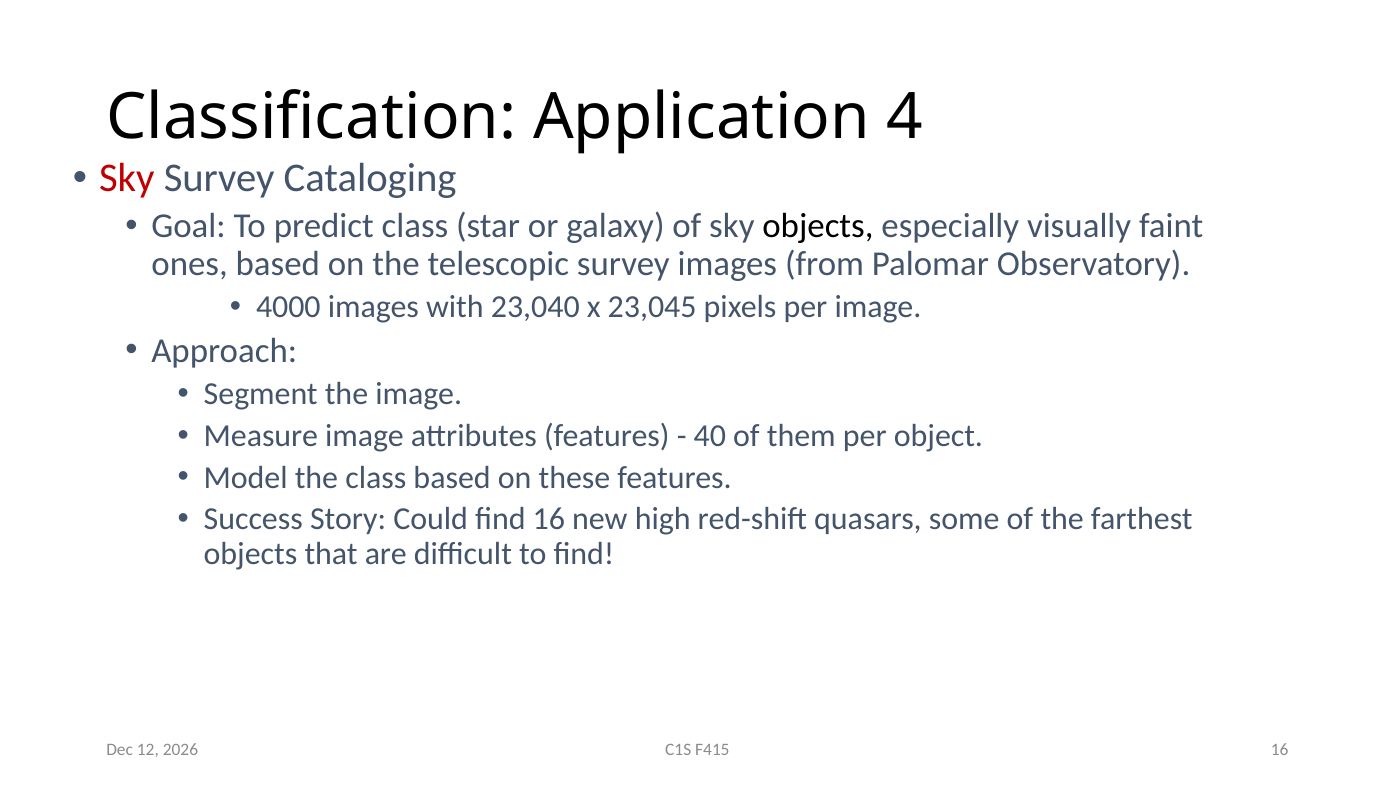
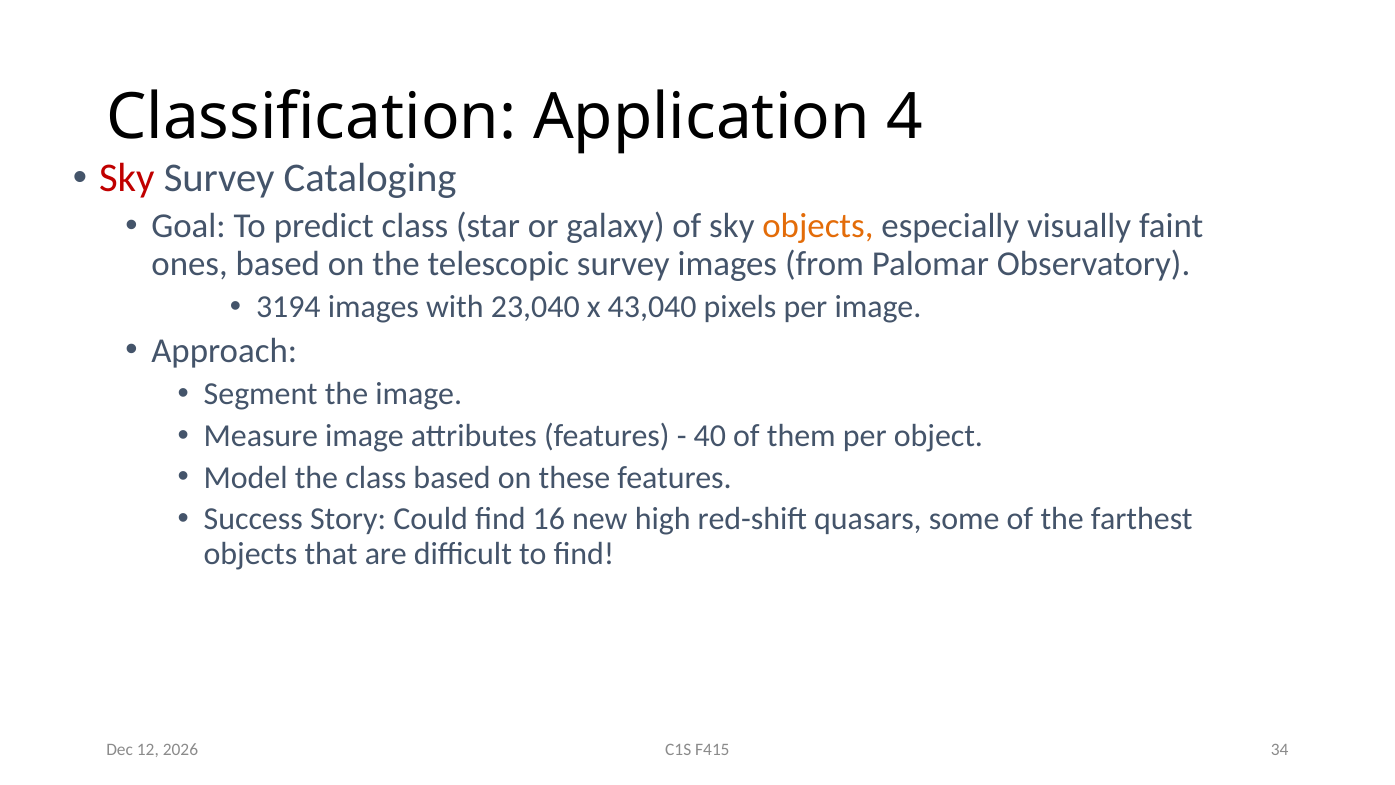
objects colour: black -> orange (818, 226)
4000: 4000 -> 3194 (288, 307)
23,045: 23,045 -> 43,040 (652, 307)
F415 16: 16 -> 34 (1280, 749)
